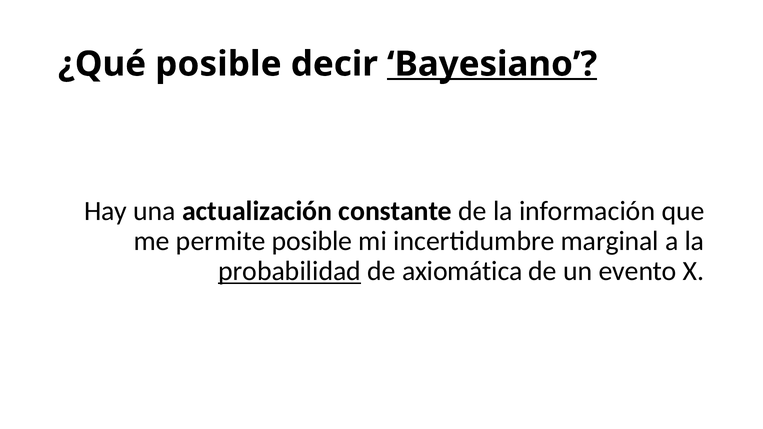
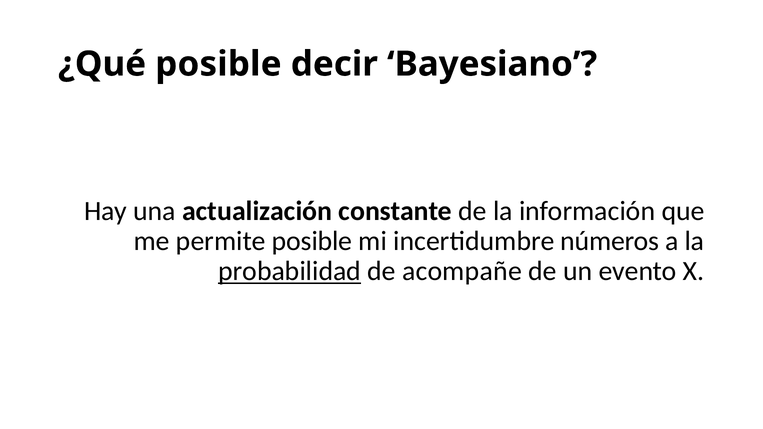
Bayesiano underline: present -> none (492, 64)
marginal: marginal -> números (610, 241)
axiomática: axiomática -> acompañe (462, 271)
